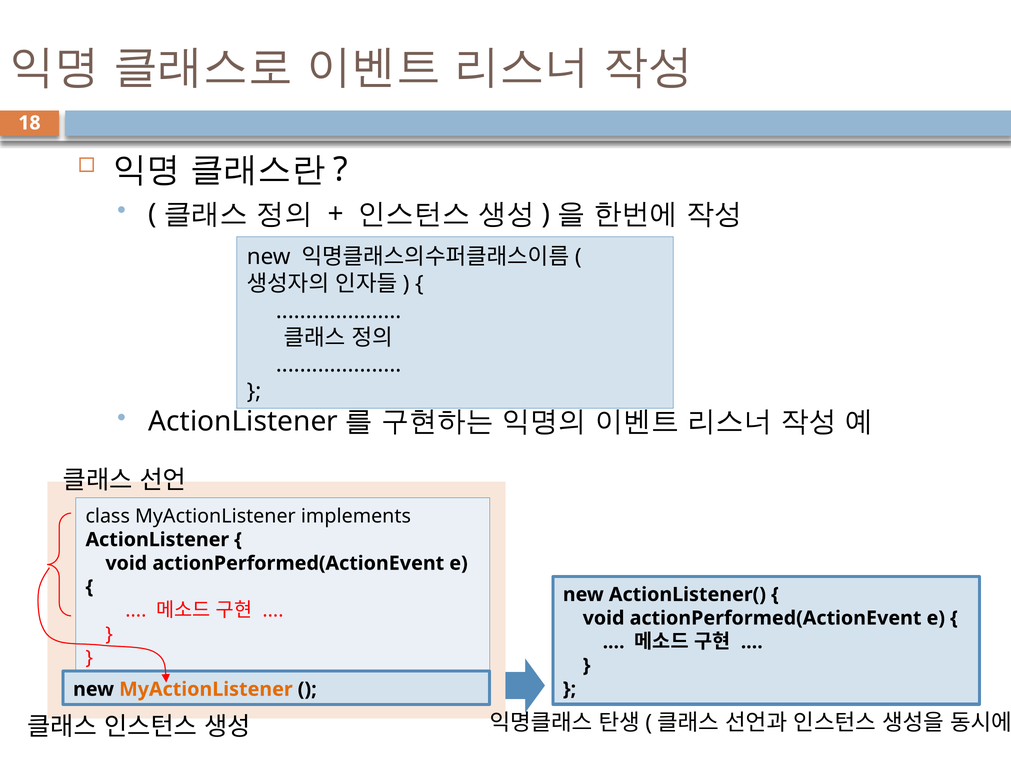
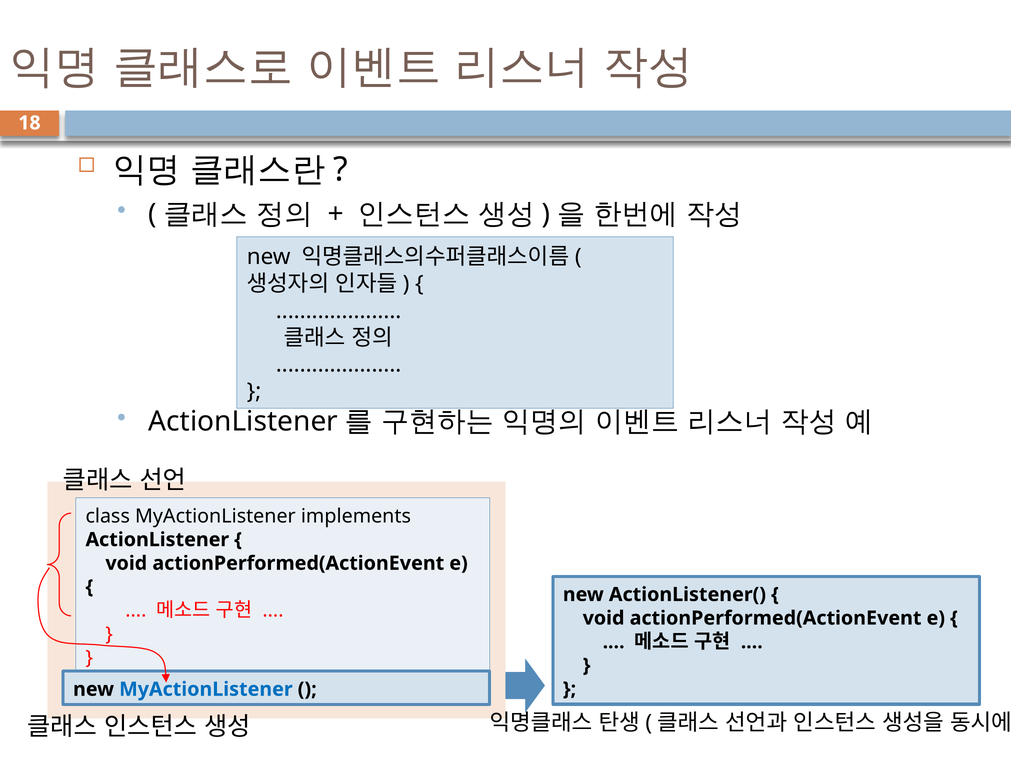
MyActionListener colour: orange -> blue (206, 690)
